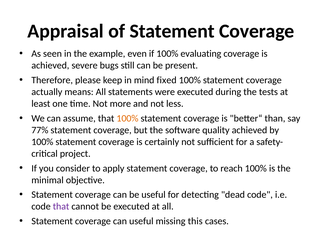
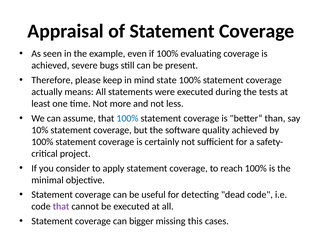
fixed: fixed -> state (167, 80)
100% colour: orange -> blue (127, 119)
77%: 77% -> 10% (40, 130)
can useful: useful -> bigger (141, 222)
